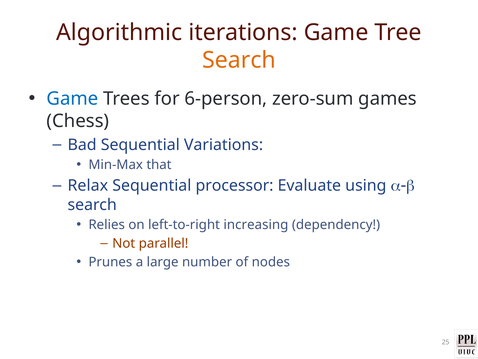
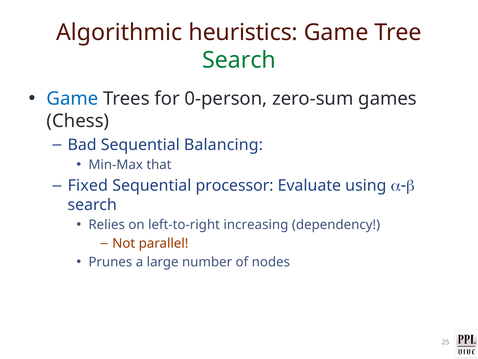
iterations: iterations -> heuristics (243, 32)
Search colour: orange -> green (239, 60)
6-person: 6-person -> 0-person (226, 98)
Variations: Variations -> Balancing (223, 145)
Relax: Relax -> Fixed (88, 185)
